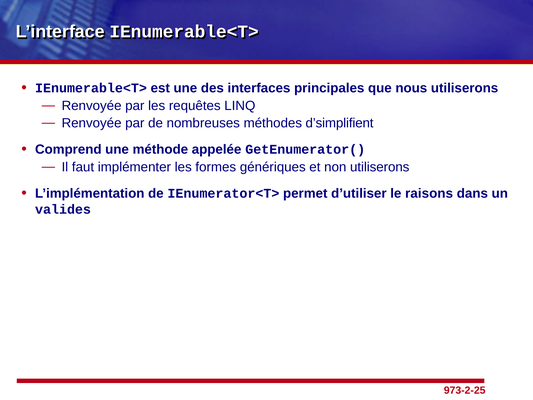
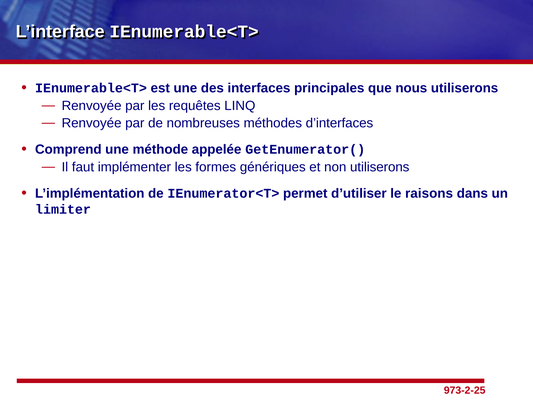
d’simplifient: d’simplifient -> d’interfaces (339, 123)
valides: valides -> limiter (63, 209)
